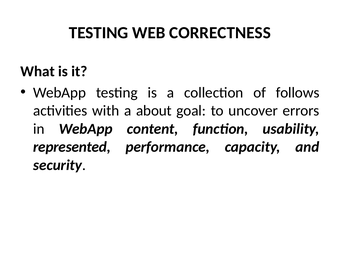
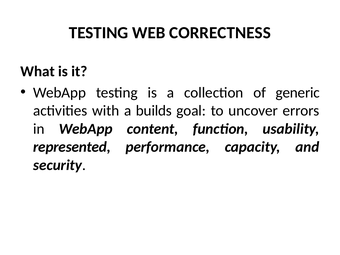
follows: follows -> generic (298, 93)
about: about -> builds (154, 111)
